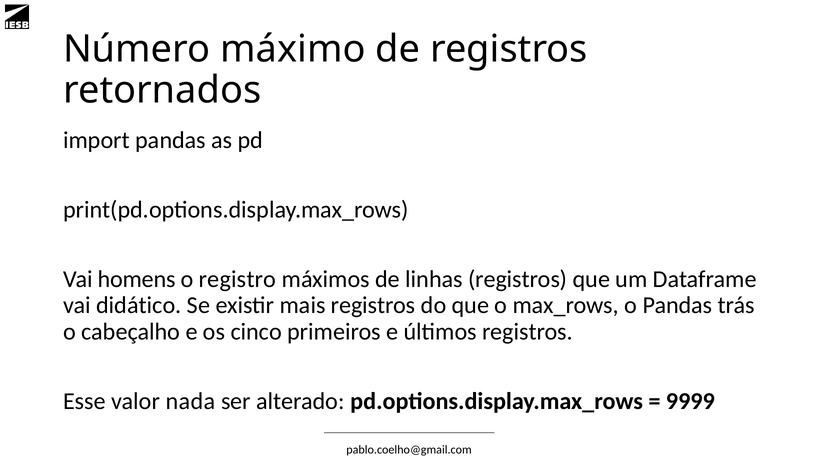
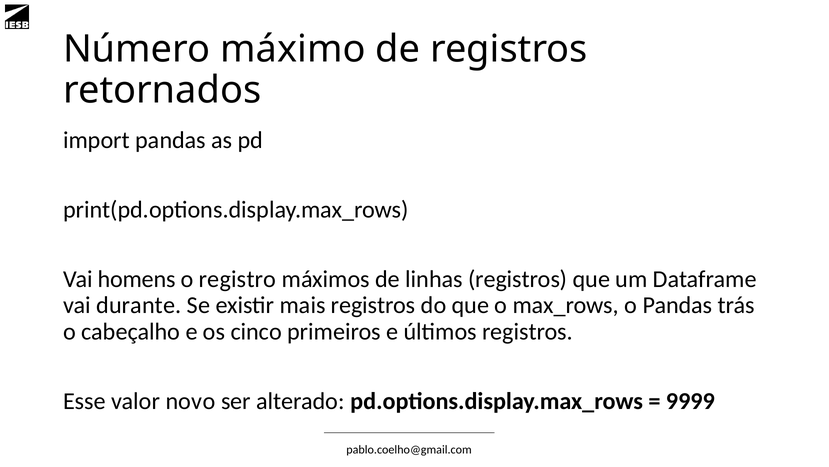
didático: didático -> durante (139, 305)
nada: nada -> novo (190, 400)
